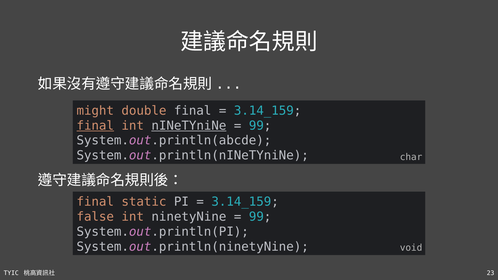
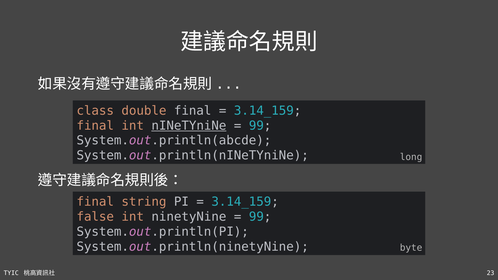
might: might -> class (95, 111)
final underline: present -> none (95, 126)
char: char -> long (411, 157)
static: static -> string (144, 202)
void: void -> byte (411, 248)
